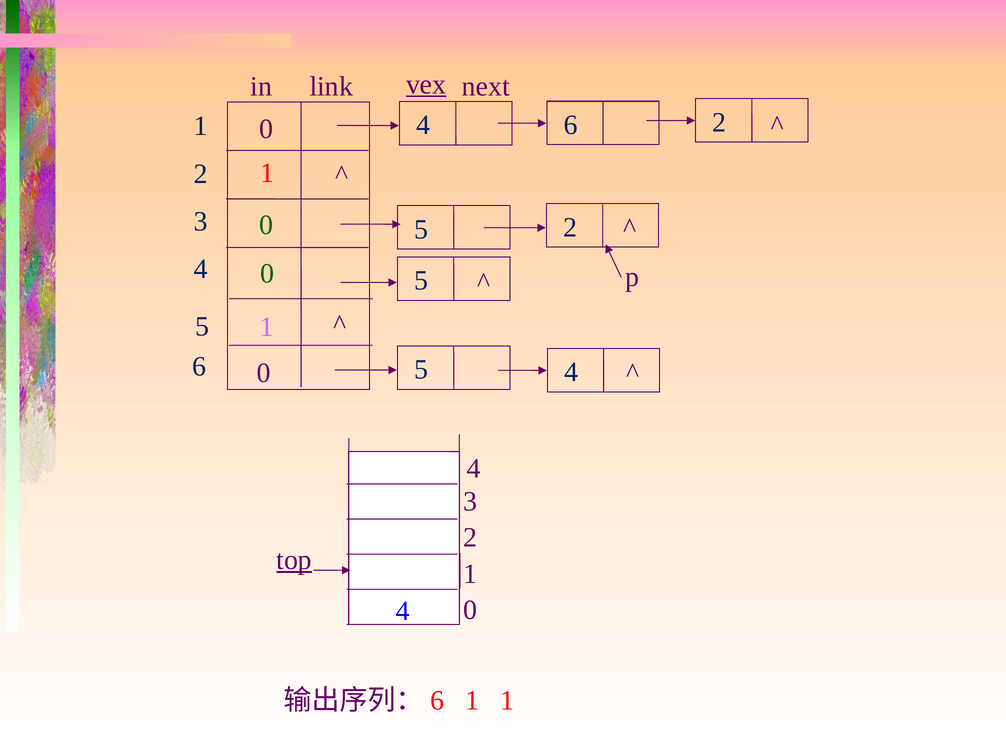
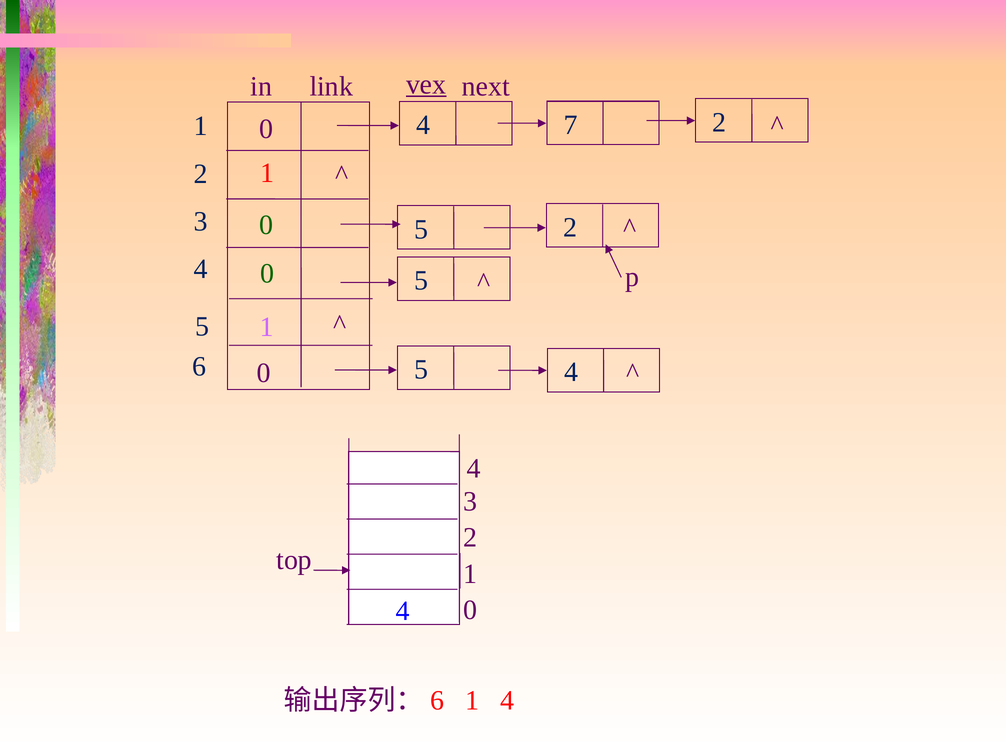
4 6: 6 -> 7 (571, 125)
top underline: present -> none (294, 560)
1 1: 1 -> 4 (507, 700)
